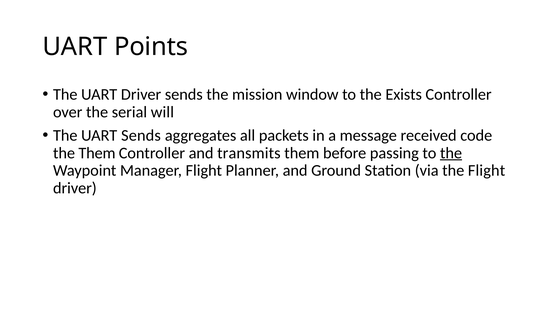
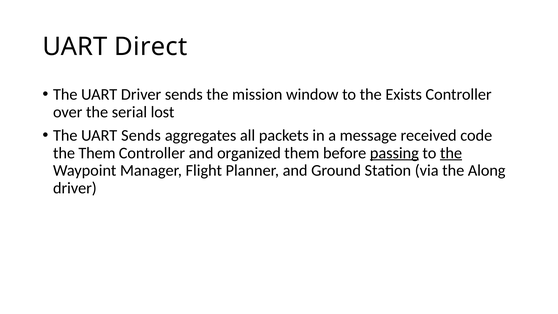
Points: Points -> Direct (151, 47)
will: will -> lost (163, 112)
transmits: transmits -> organized (249, 153)
passing underline: none -> present (394, 153)
the Flight: Flight -> Along (487, 170)
